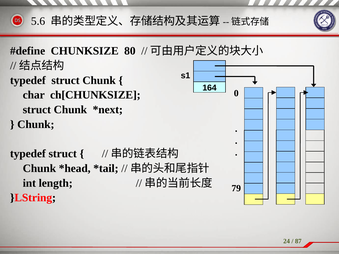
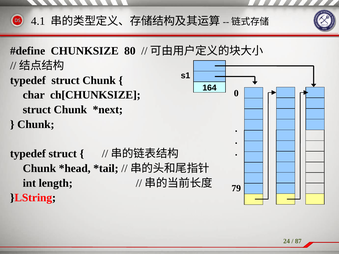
5.6: 5.6 -> 4.1 (38, 21)
